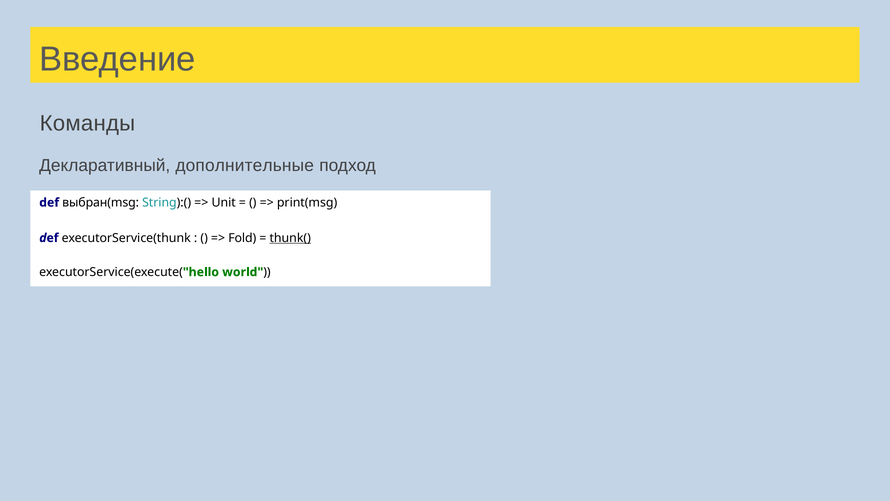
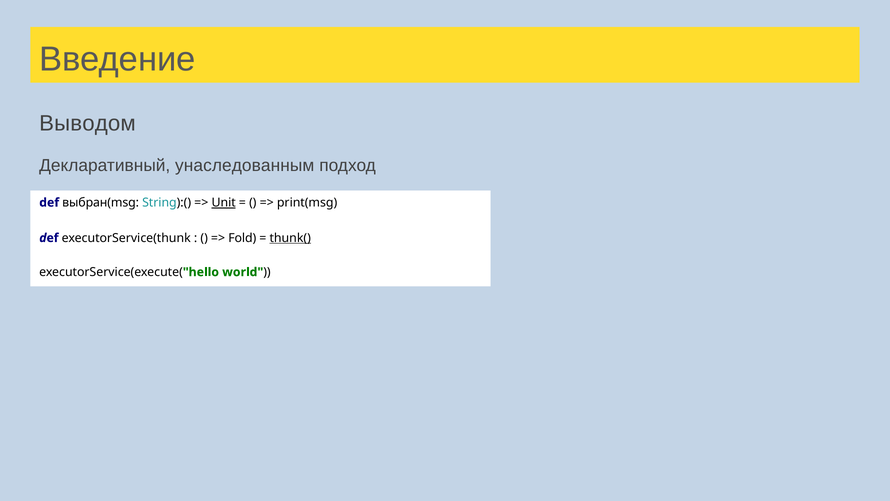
Команды: Команды -> Выводом (87, 123)
дополнительные: дополнительные -> унаследованным (245, 165)
Unit underline: none -> present (224, 202)
